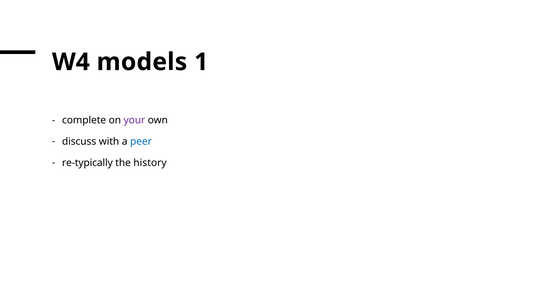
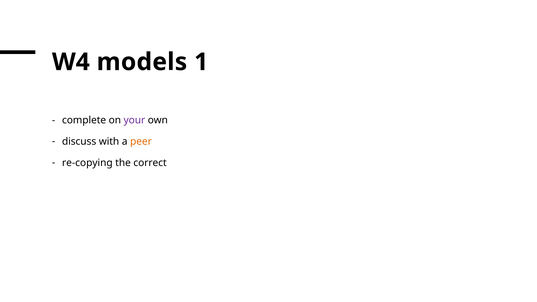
peer colour: blue -> orange (141, 141)
re-typically: re-typically -> re-copying (87, 163)
history: history -> correct (150, 163)
